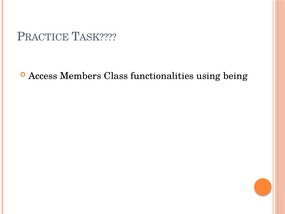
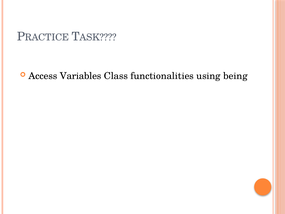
Members: Members -> Variables (81, 76)
